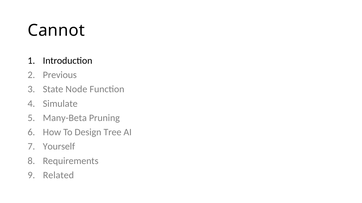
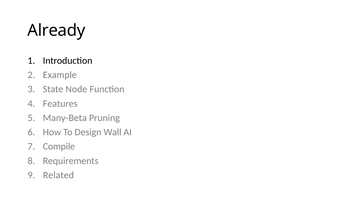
Cannot: Cannot -> Already (56, 30)
Previous: Previous -> Example (60, 75)
Simulate: Simulate -> Features (60, 104)
Tree: Tree -> Wall (112, 133)
Yourself: Yourself -> Compile (59, 147)
